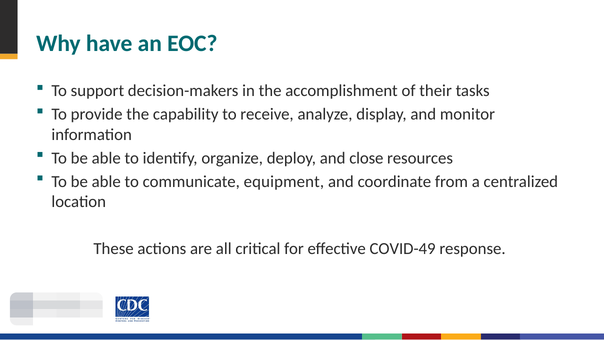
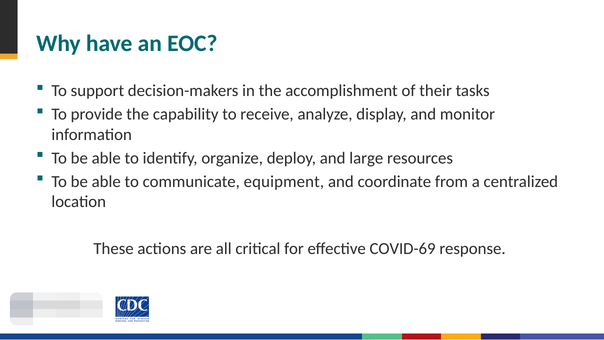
close: close -> large (366, 158)
COVID-49: COVID-49 -> COVID-69 (403, 249)
